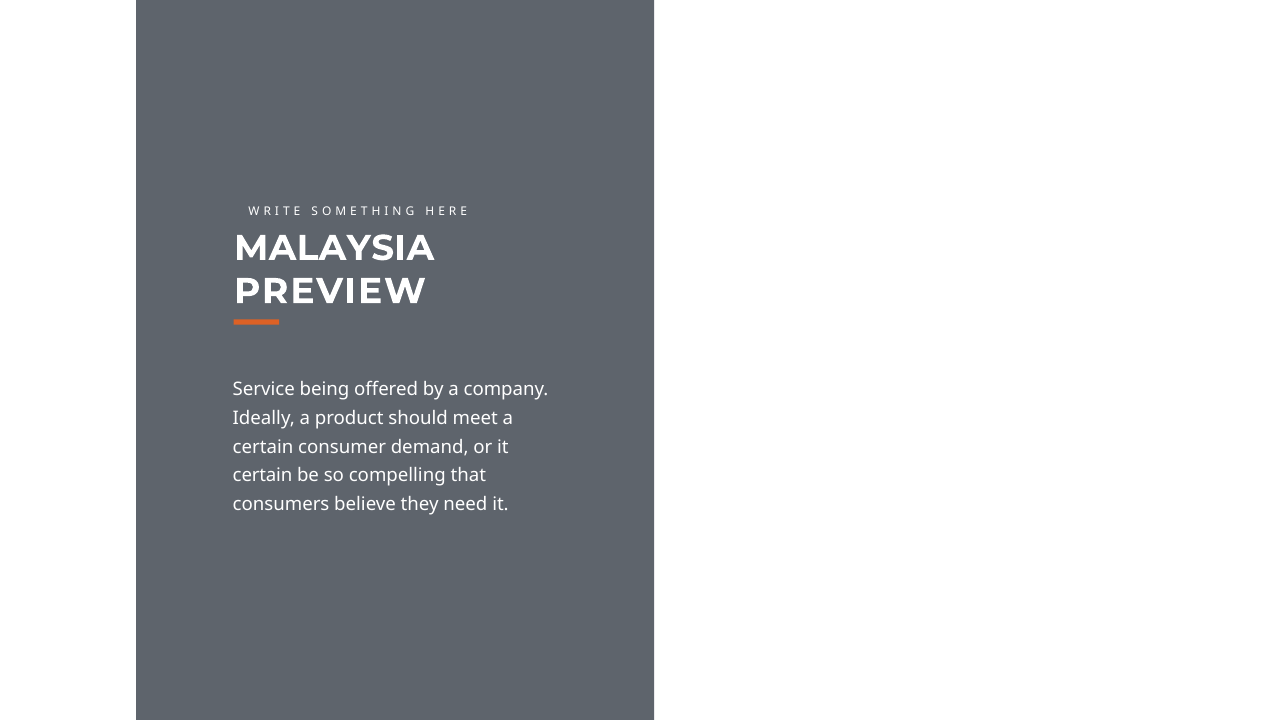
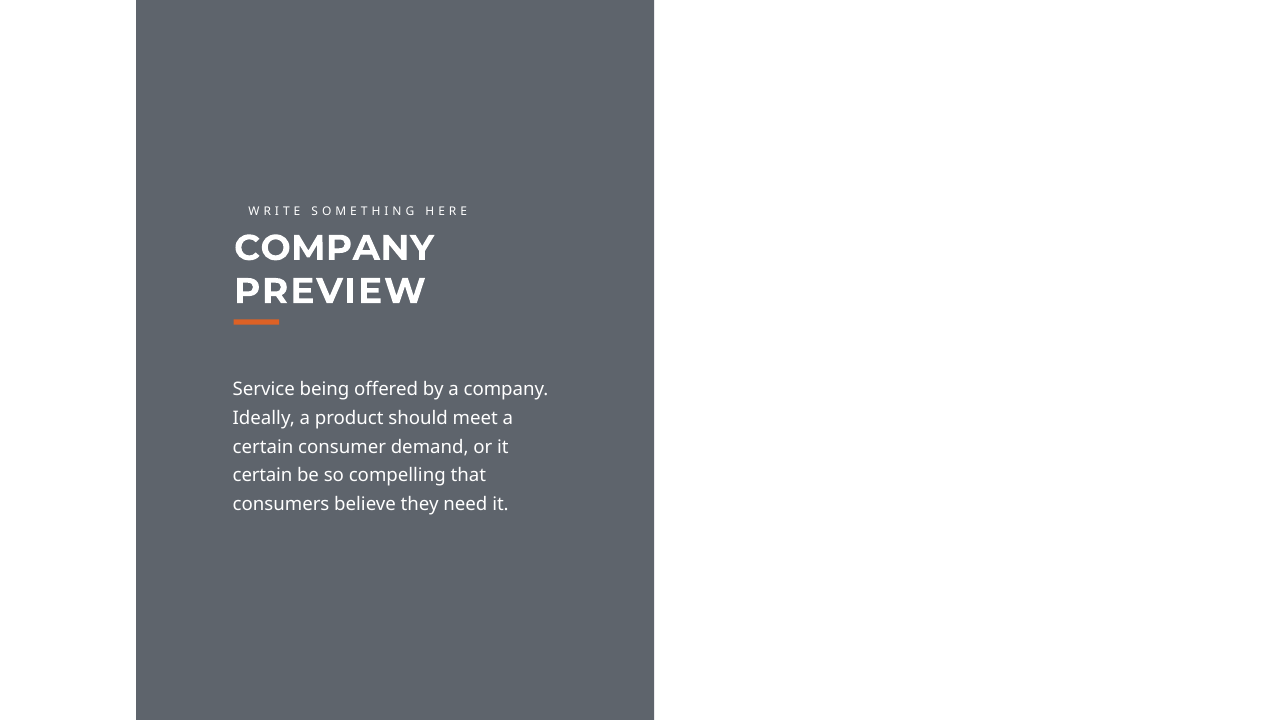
MALAYSIA: MALAYSIA -> COMPANY (334, 248)
